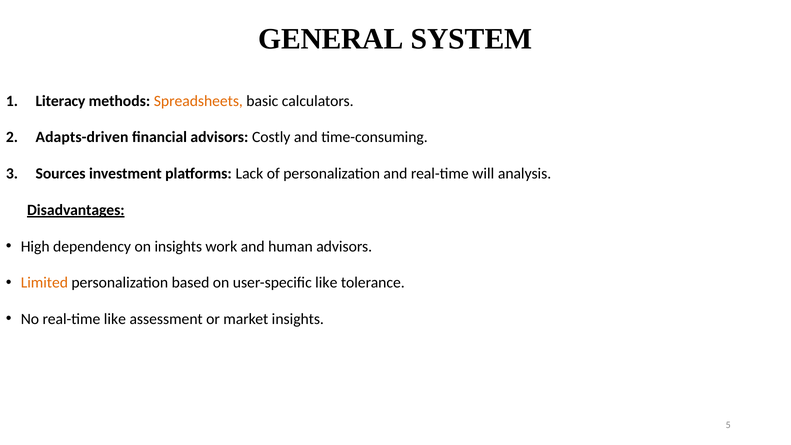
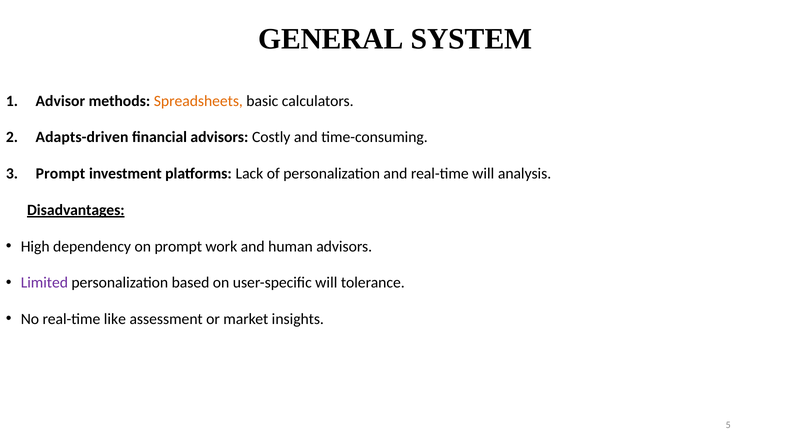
Literacy: Literacy -> Advisor (60, 101)
Sources: Sources -> Prompt (60, 174)
on insights: insights -> prompt (178, 246)
Limited colour: orange -> purple (44, 283)
user-specific like: like -> will (326, 283)
